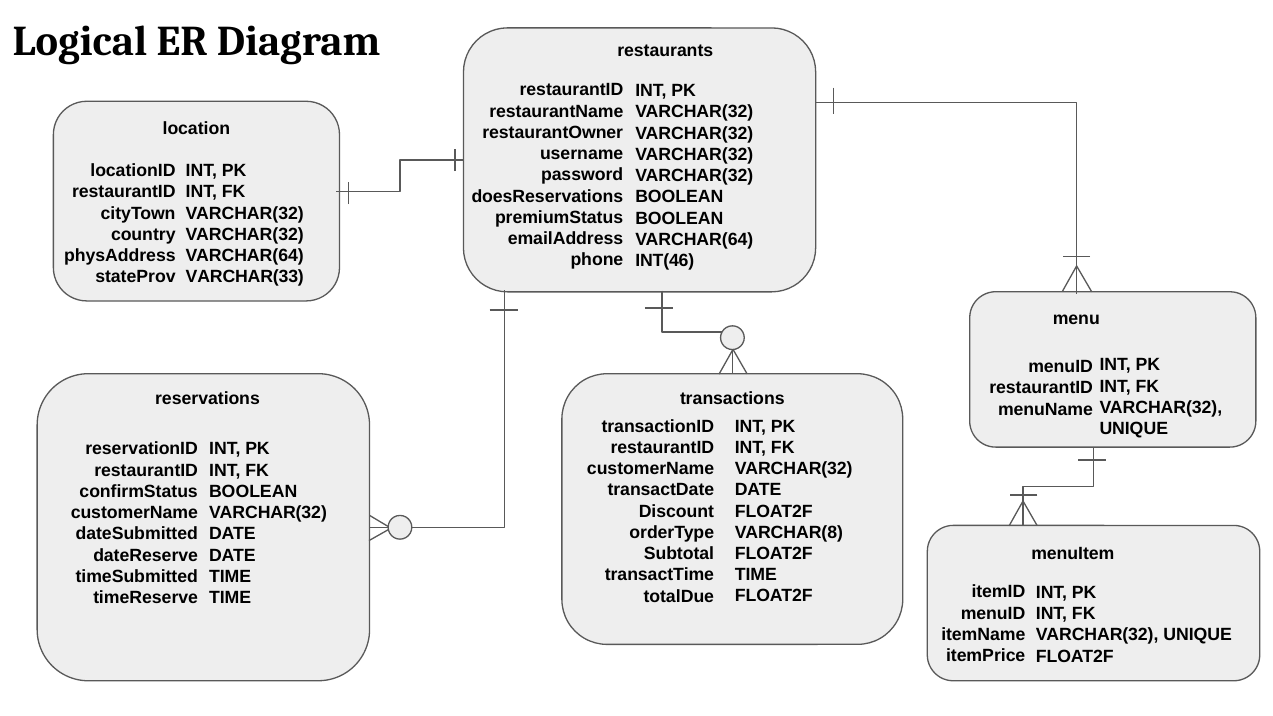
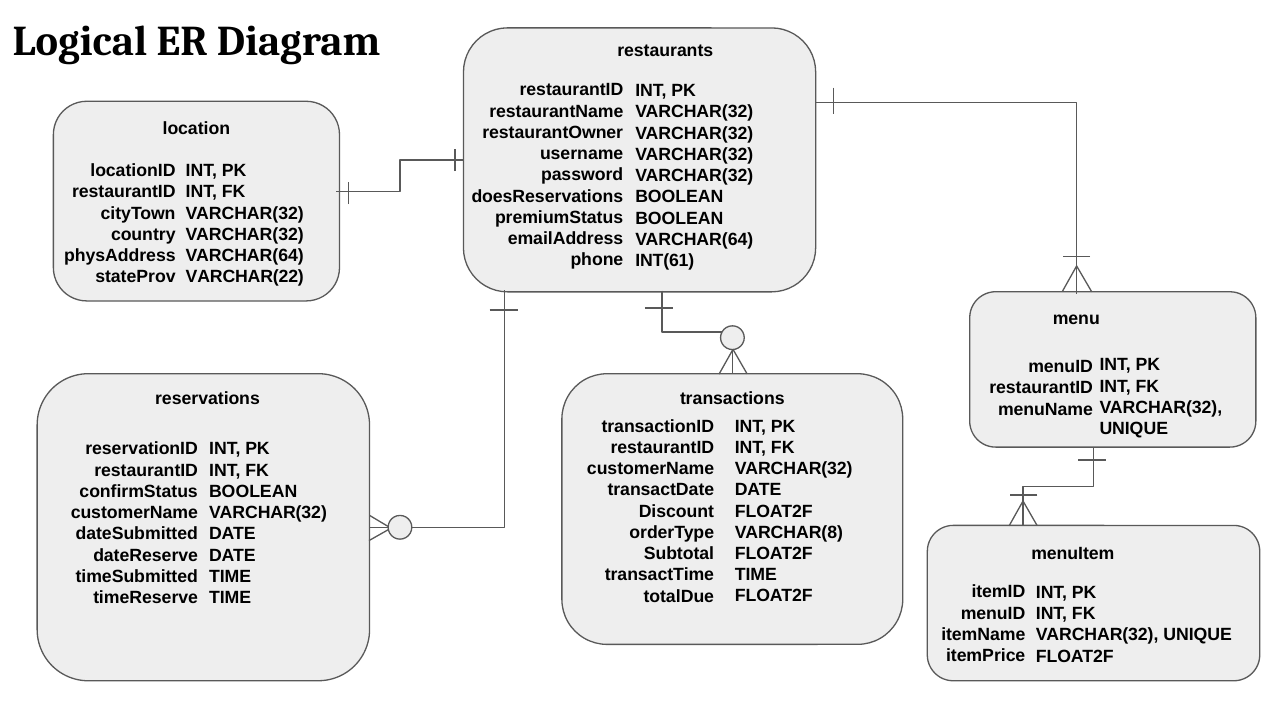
INT(46: INT(46 -> INT(61 (665, 261)
VARCHAR(33: VARCHAR(33 -> VARCHAR(22 (245, 277)
